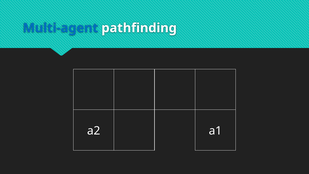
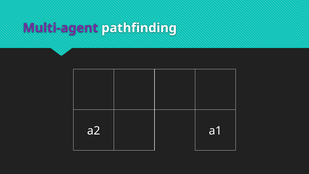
Multi-agent colour: blue -> purple (60, 28)
